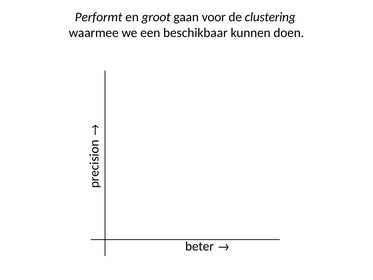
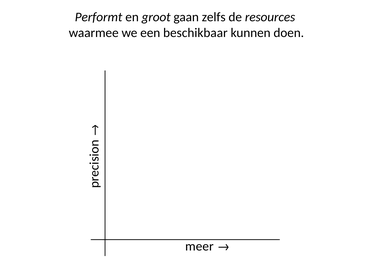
voor: voor -> zelfs (214, 17)
clustering: clustering -> resources (270, 17)
beter: beter -> meer (199, 246)
